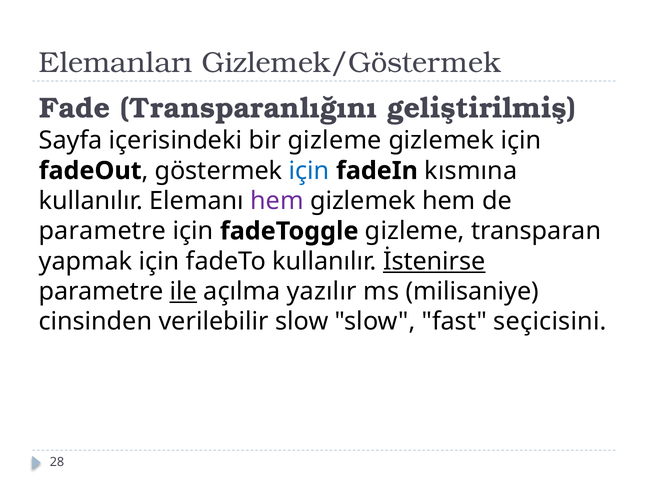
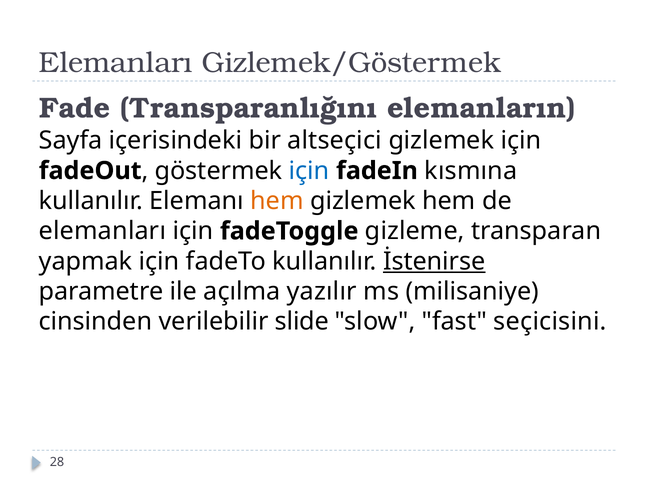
geliştirilmiş: geliştirilmiş -> elemanların (481, 108)
bir gizleme: gizleme -> altseçici (335, 141)
hem colour: purple -> orange (277, 201)
parametre: parametre -> elemanları (102, 231)
ile underline: present -> none (183, 291)
verilebilir slow: slow -> slide (302, 322)
